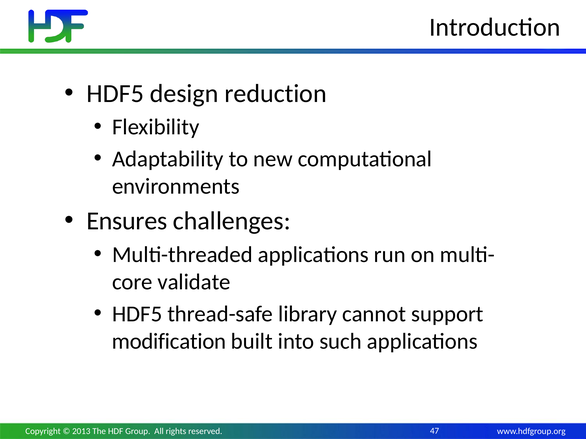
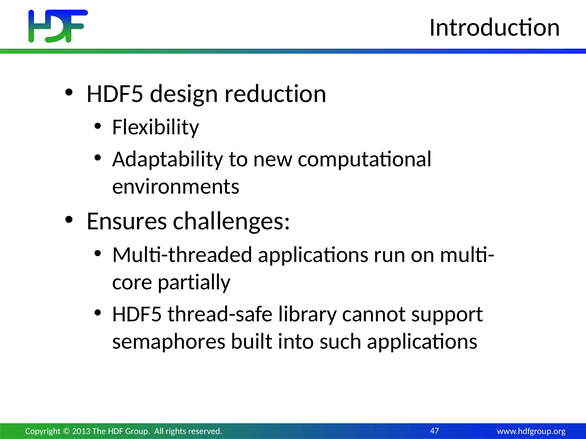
validate: validate -> partially (194, 282)
modification: modification -> semaphores (169, 342)
